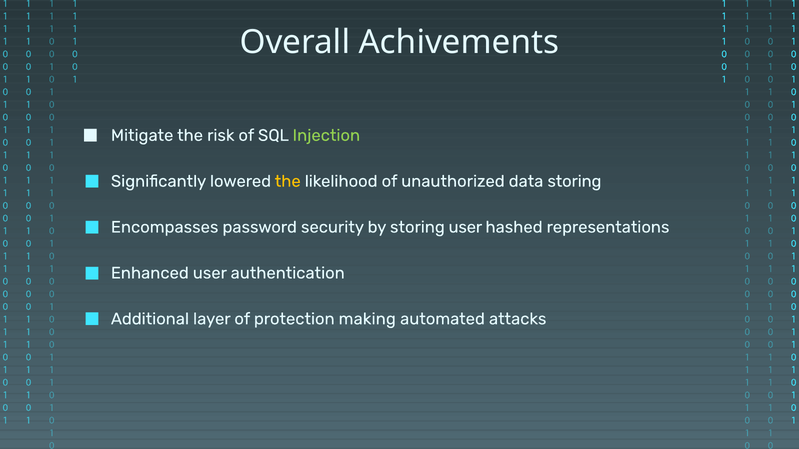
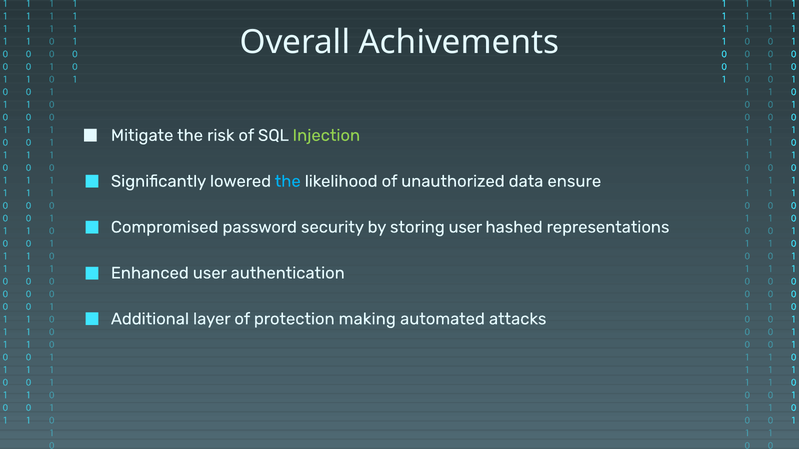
the colour: yellow -> light blue (288, 181)
data storing: storing -> ensure (574, 181)
Encompasses: Encompasses -> Compromised (165, 227)
